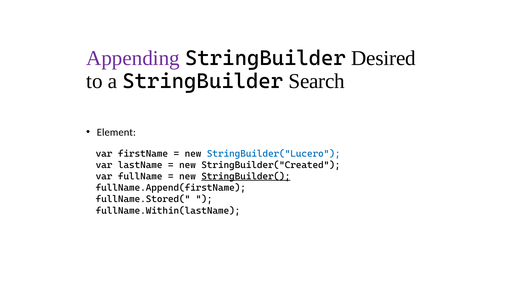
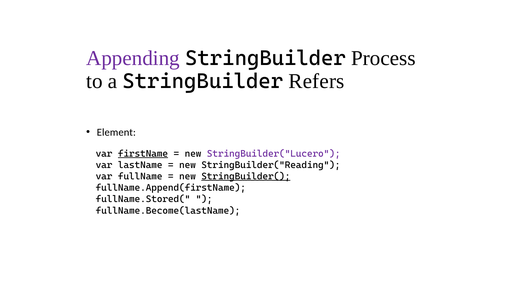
Desired: Desired -> Process (383, 58)
Search: Search -> Refers (316, 81)
firstName underline: none -> present (143, 154)
StringBuilder("Lucero colour: blue -> purple (274, 154)
StringBuilder("Created: StringBuilder("Created -> StringBuilder("Reading (271, 165)
fullName.Within(lastName: fullName.Within(lastName -> fullName.Become(lastName (168, 211)
